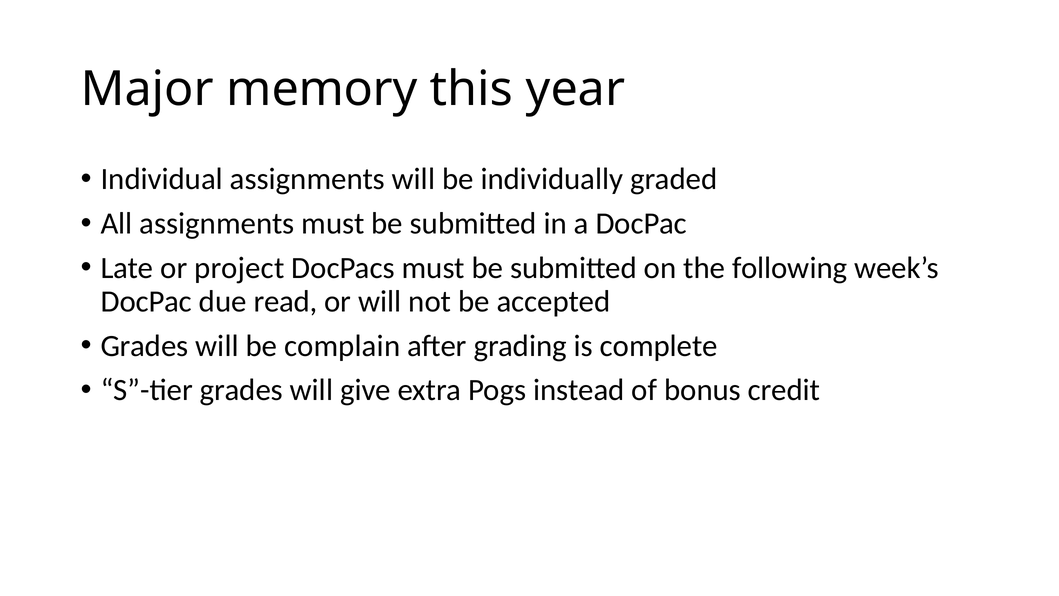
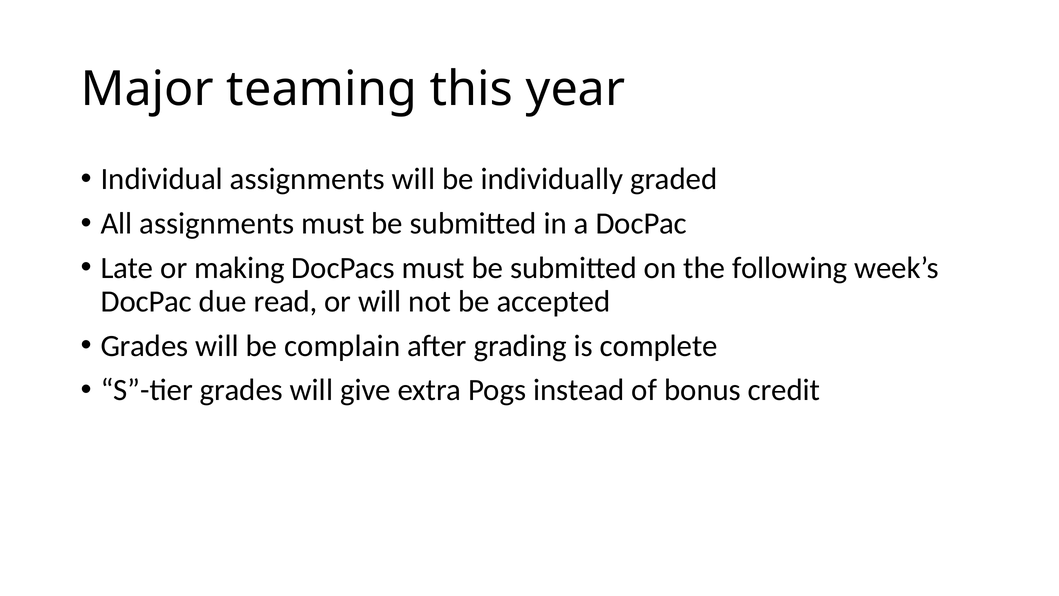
memory: memory -> teaming (322, 89)
project: project -> making (239, 268)
